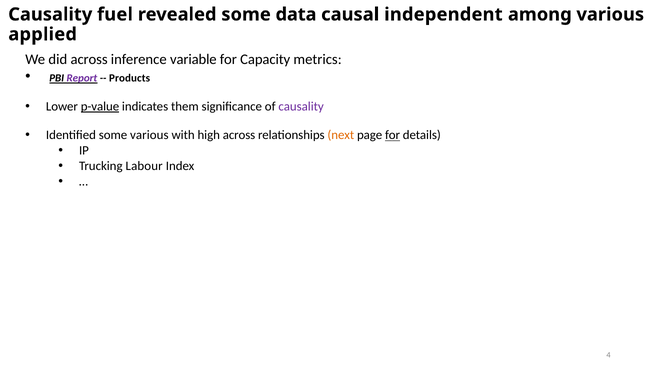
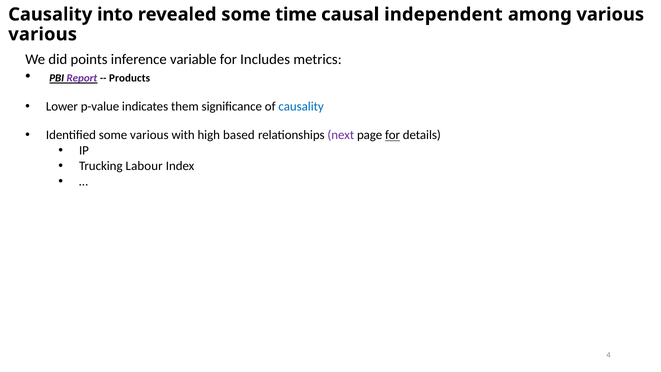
fuel: fuel -> into (115, 14)
data: data -> time (296, 14)
applied: applied -> various (43, 34)
did across: across -> points (89, 59)
Capacity: Capacity -> Includes (265, 59)
p-value underline: present -> none (100, 106)
causality colour: purple -> blue (301, 106)
high across: across -> based (239, 135)
next colour: orange -> purple (341, 135)
